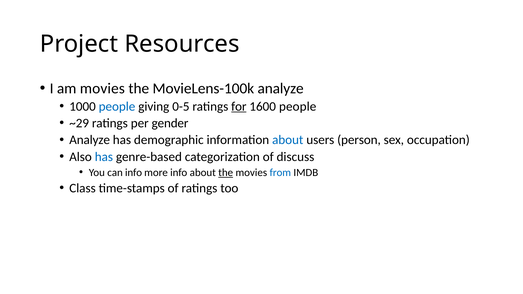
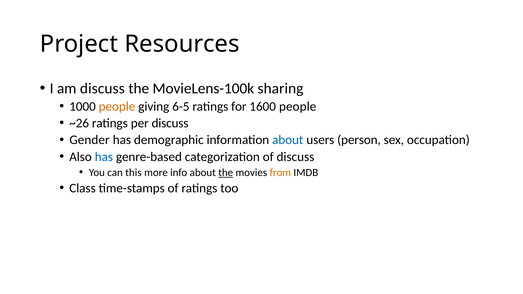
am movies: movies -> discuss (102, 88)
MovieLens-100k analyze: analyze -> sharing (280, 88)
people colour: blue -> orange (117, 106)
0-5: 0-5 -> 6-5 (181, 106)
for underline: present -> none (239, 106)
~29: ~29 -> ~26 (79, 123)
per gender: gender -> discuss (170, 123)
Analyze: Analyze -> Gender (90, 140)
can info: info -> this (133, 173)
from colour: blue -> orange (280, 173)
